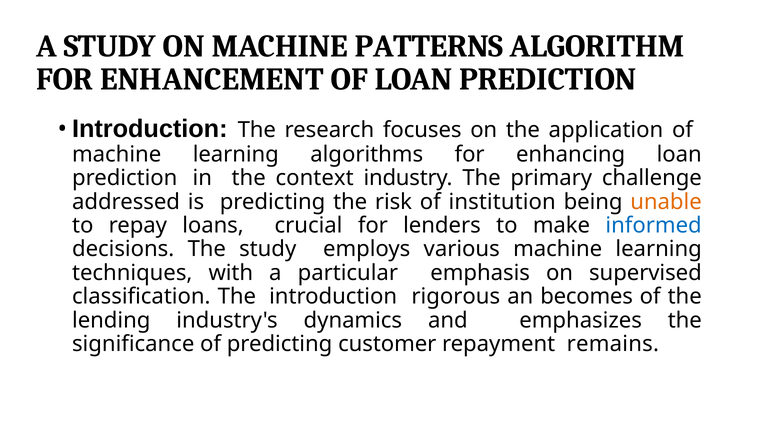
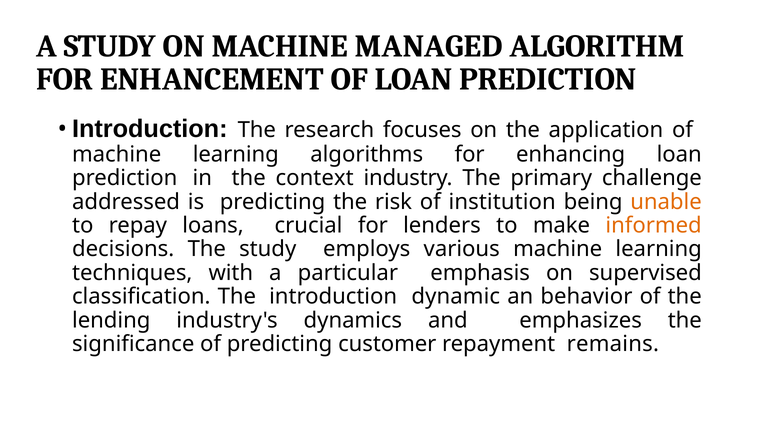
PATTERNS: PATTERNS -> MANAGED (429, 46)
informed colour: blue -> orange (654, 225)
rigorous: rigorous -> dynamic (456, 296)
becomes: becomes -> behavior (586, 296)
